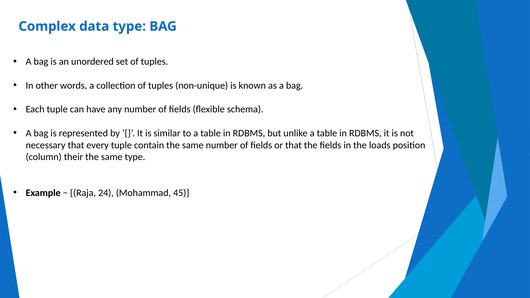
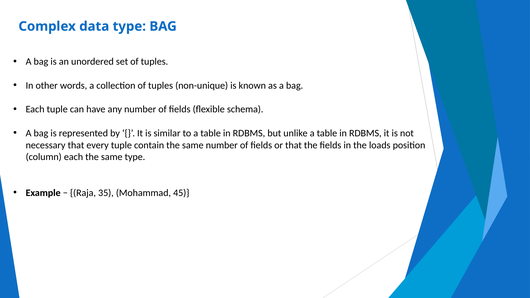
column their: their -> each (73, 157)
24: 24 -> 35 (106, 193)
